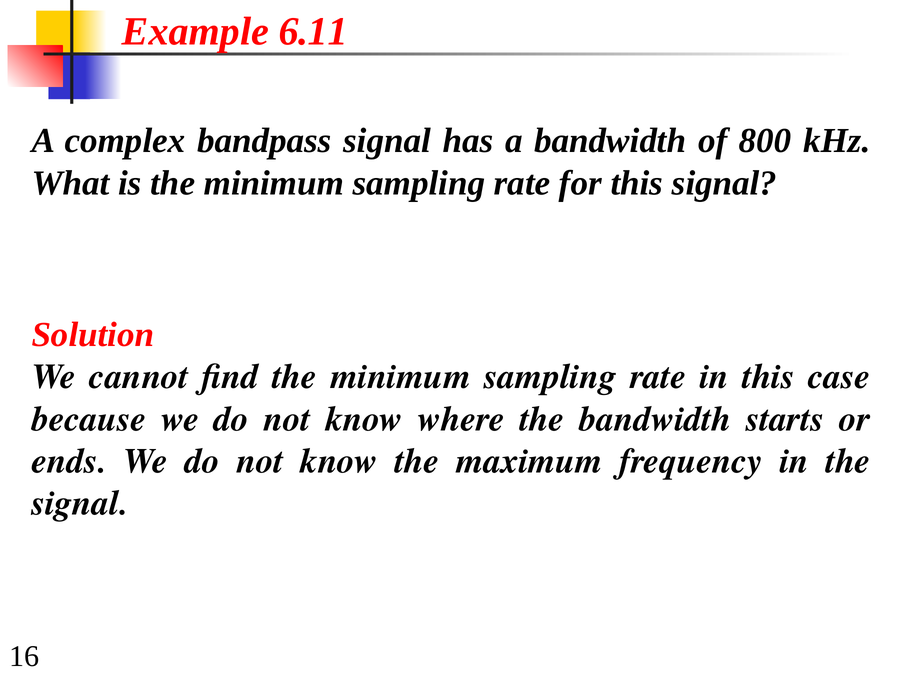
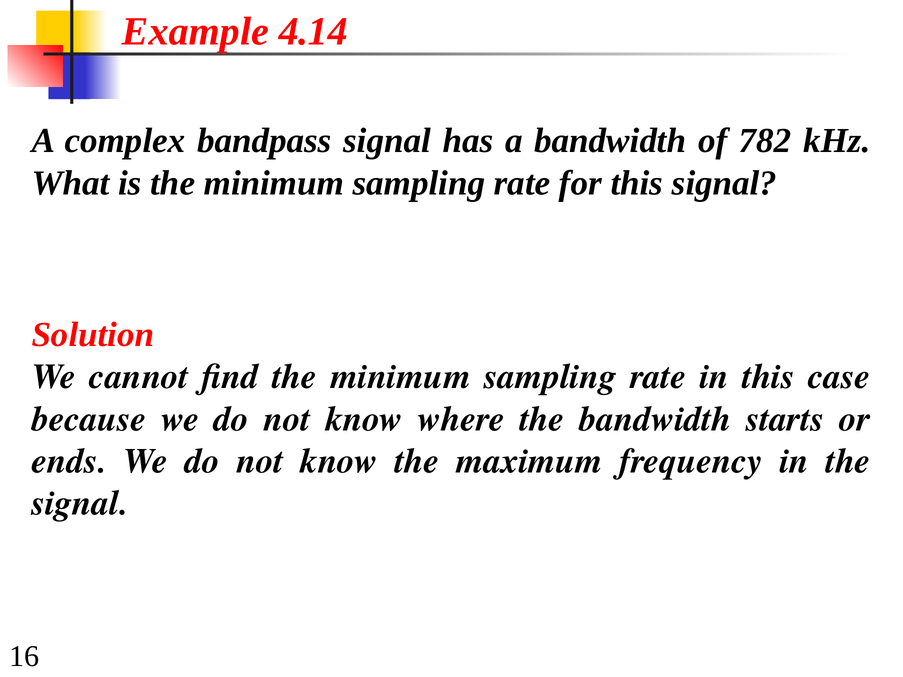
6.11: 6.11 -> 4.14 (313, 31)
800: 800 -> 782 (765, 141)
